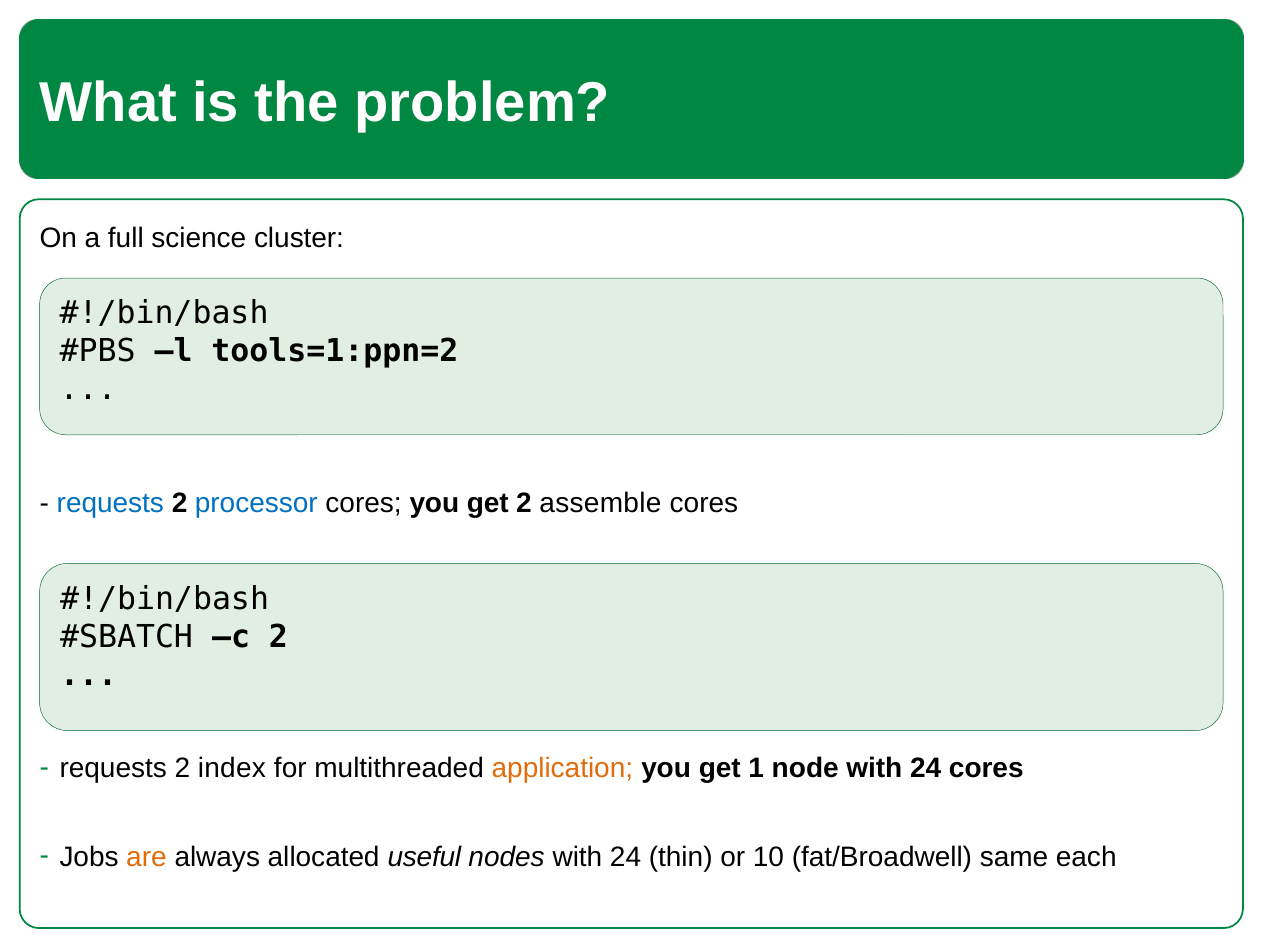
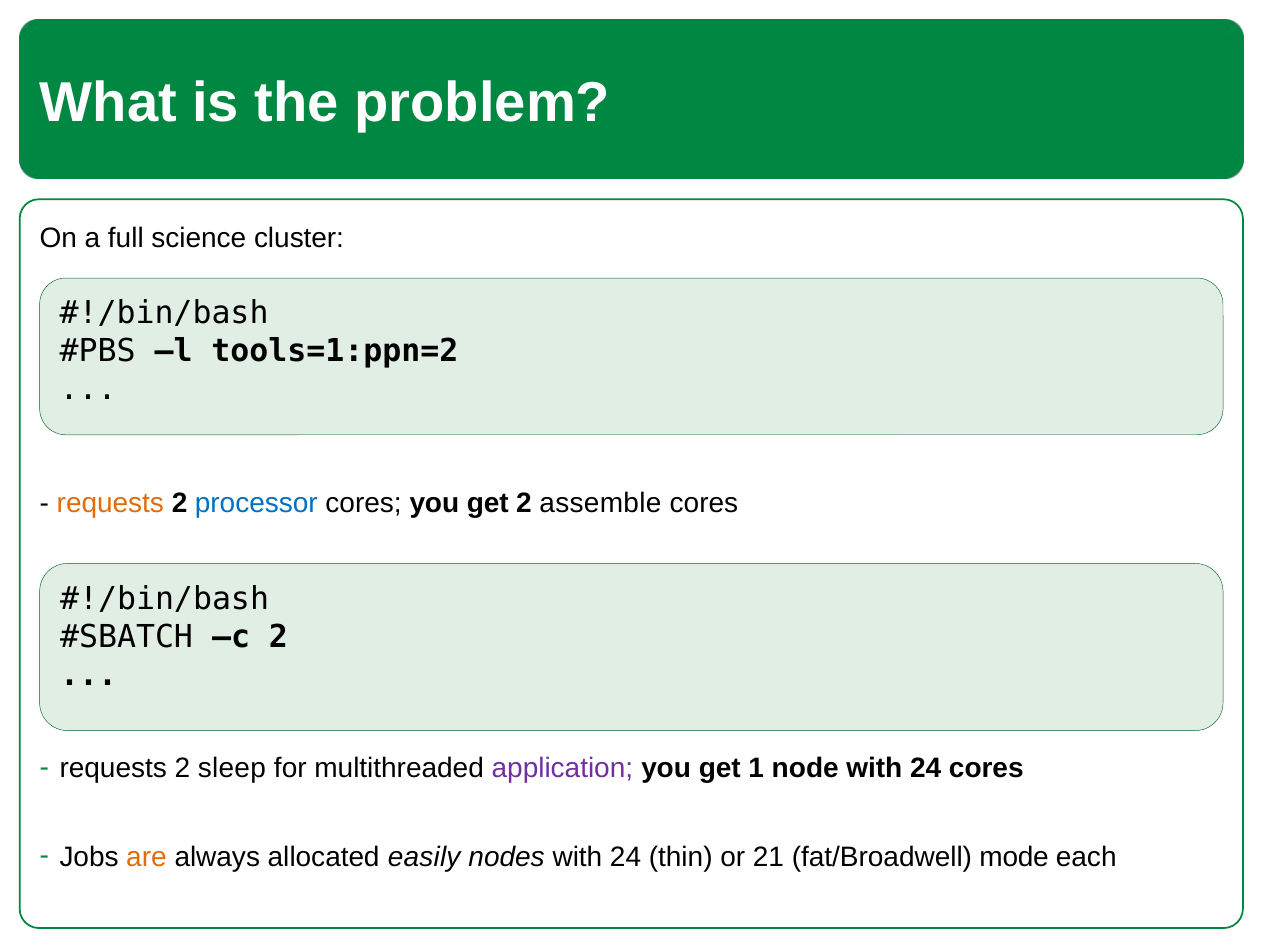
requests colour: blue -> orange (110, 503)
index: index -> sleep (232, 768)
application colour: orange -> purple (562, 768)
useful: useful -> easily (424, 856)
10: 10 -> 21 (768, 856)
same: same -> mode (1014, 856)
